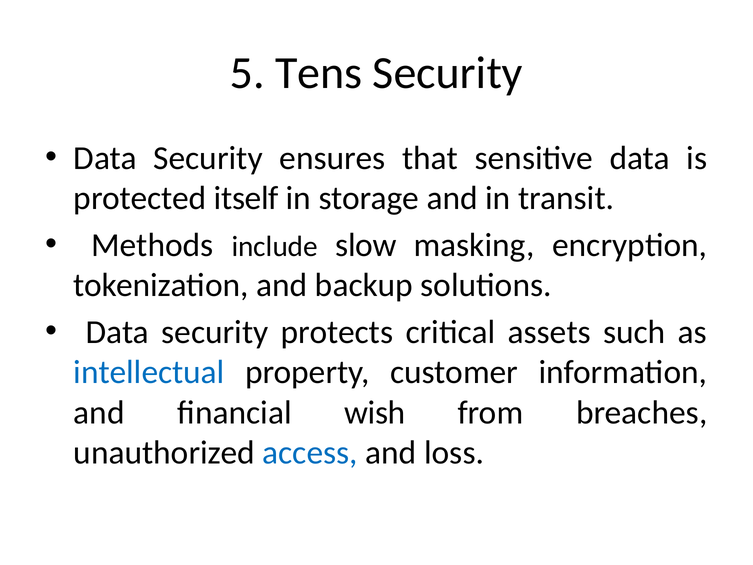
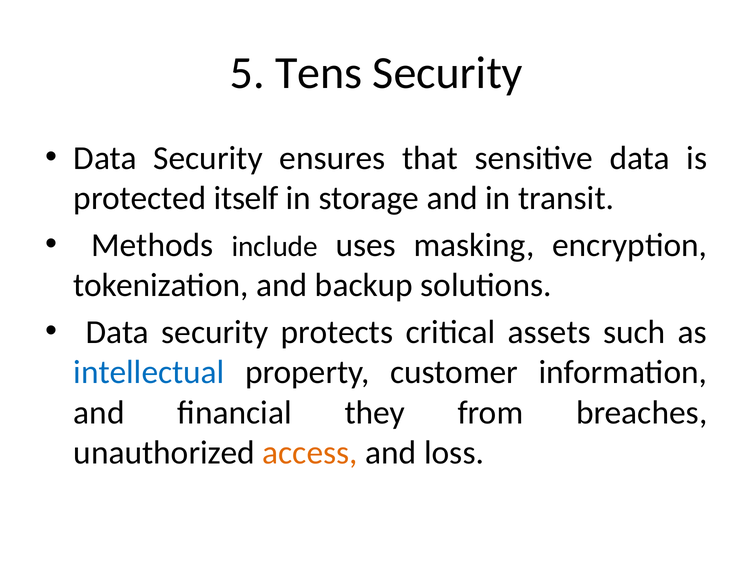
slow: slow -> uses (366, 245)
wish: wish -> they (375, 412)
access colour: blue -> orange (310, 453)
